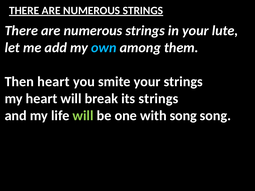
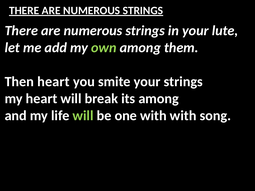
own colour: light blue -> light green (104, 48)
its strings: strings -> among (159, 99)
with song: song -> with (183, 116)
